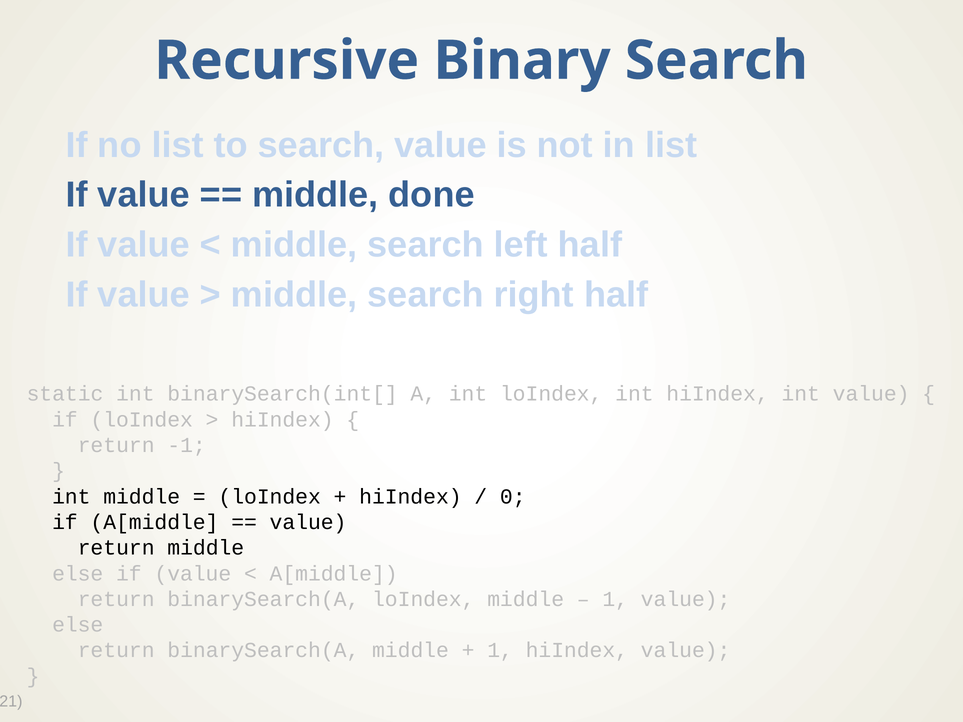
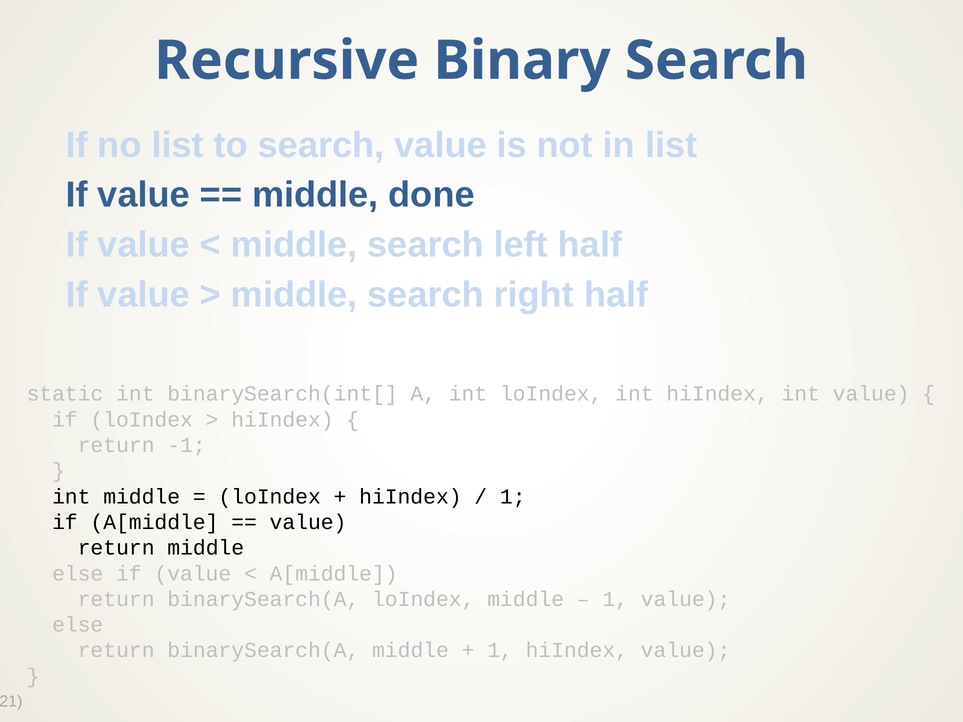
0: 0 -> 1 (513, 497)
